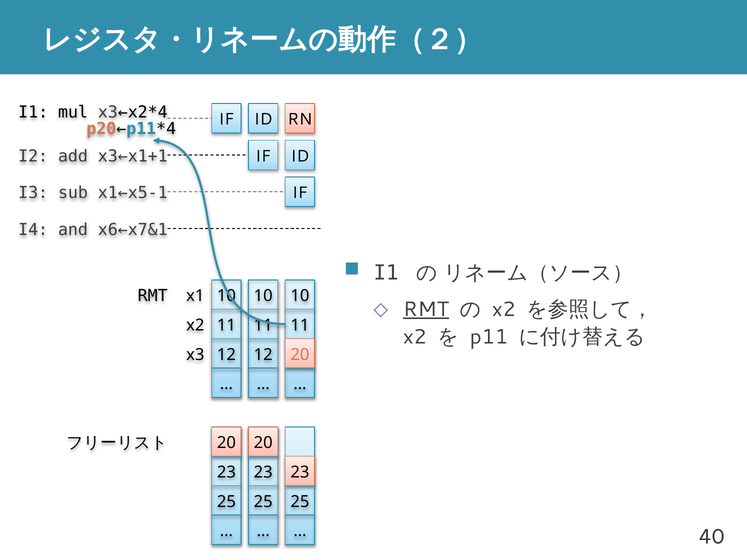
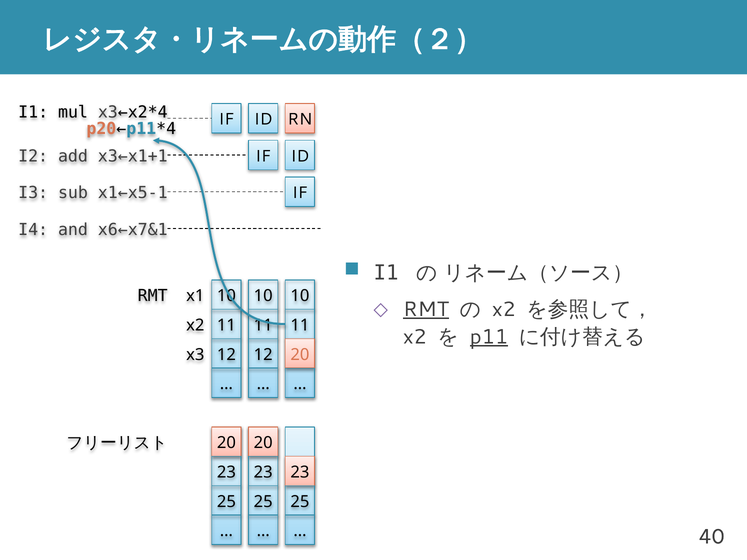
p11 underline: none -> present (489, 337)
